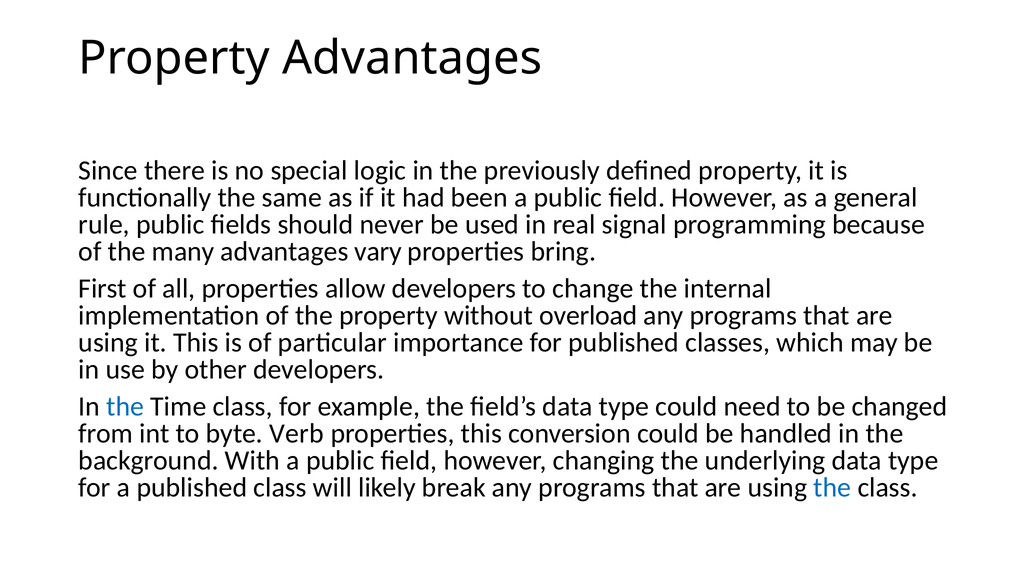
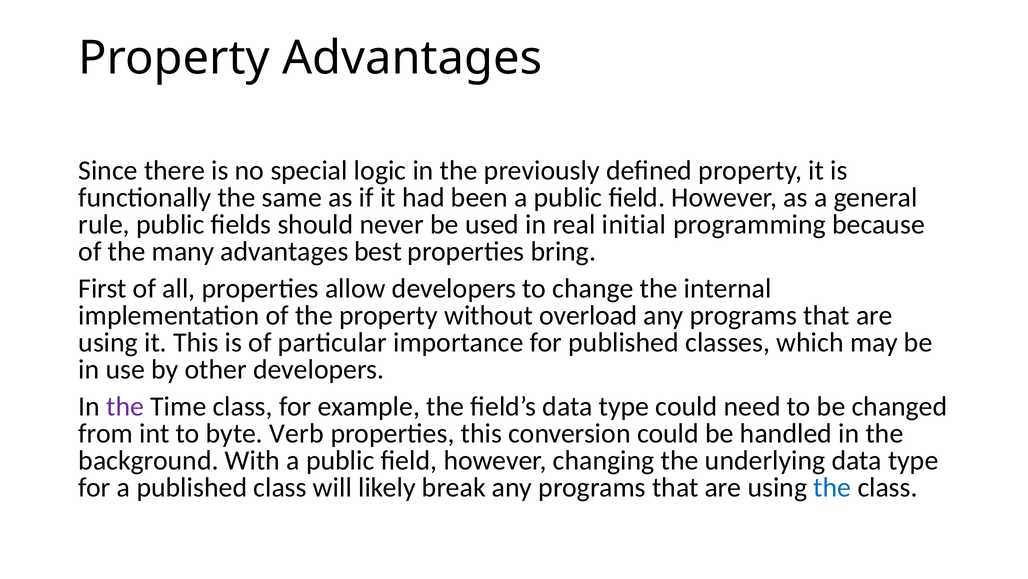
signal: signal -> initial (634, 224)
vary: vary -> best (378, 251)
the colour: blue -> purple (125, 406)
